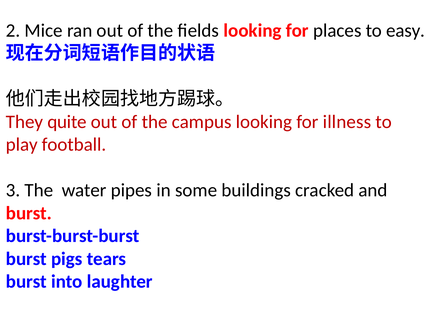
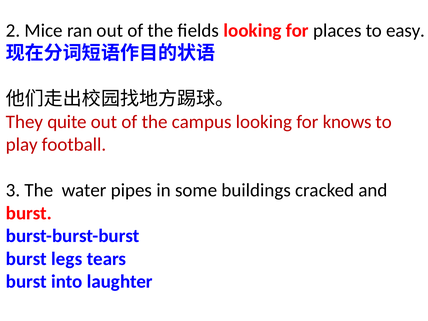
illness: illness -> knows (347, 122)
pigs: pigs -> legs (67, 259)
